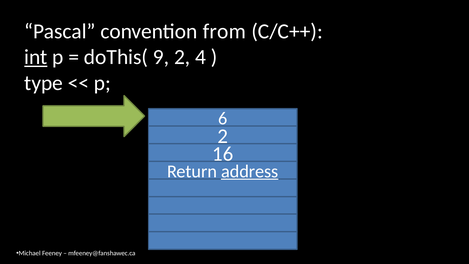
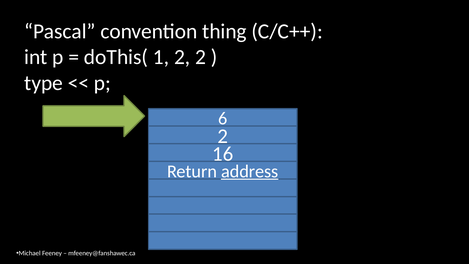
from: from -> thing (224, 31)
int underline: present -> none (36, 57)
9: 9 -> 1 (161, 57)
2 4: 4 -> 2 (201, 57)
